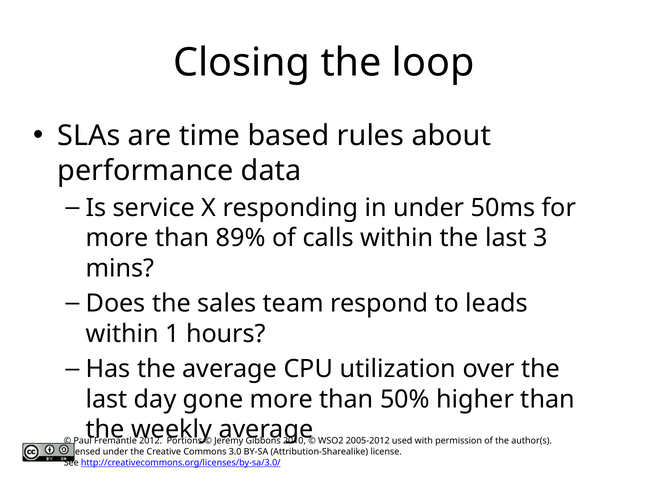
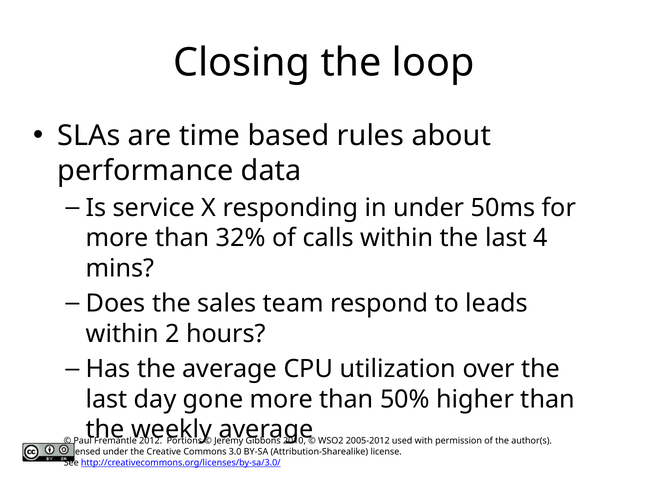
89%: 89% -> 32% (241, 238)
3: 3 -> 4 (541, 238)
1: 1 -> 2 (172, 334)
